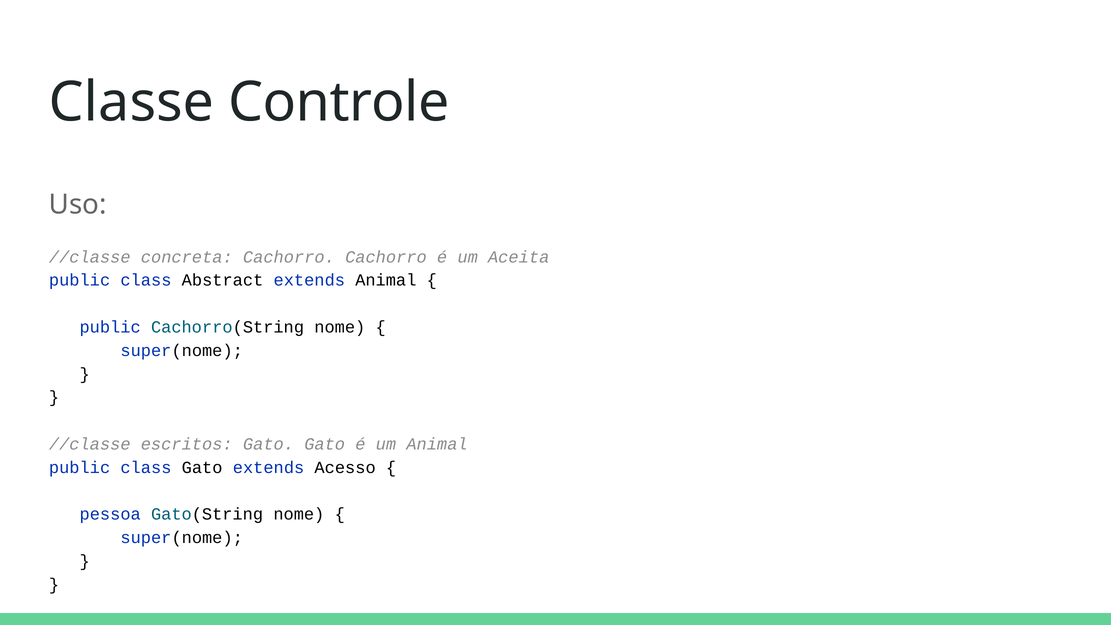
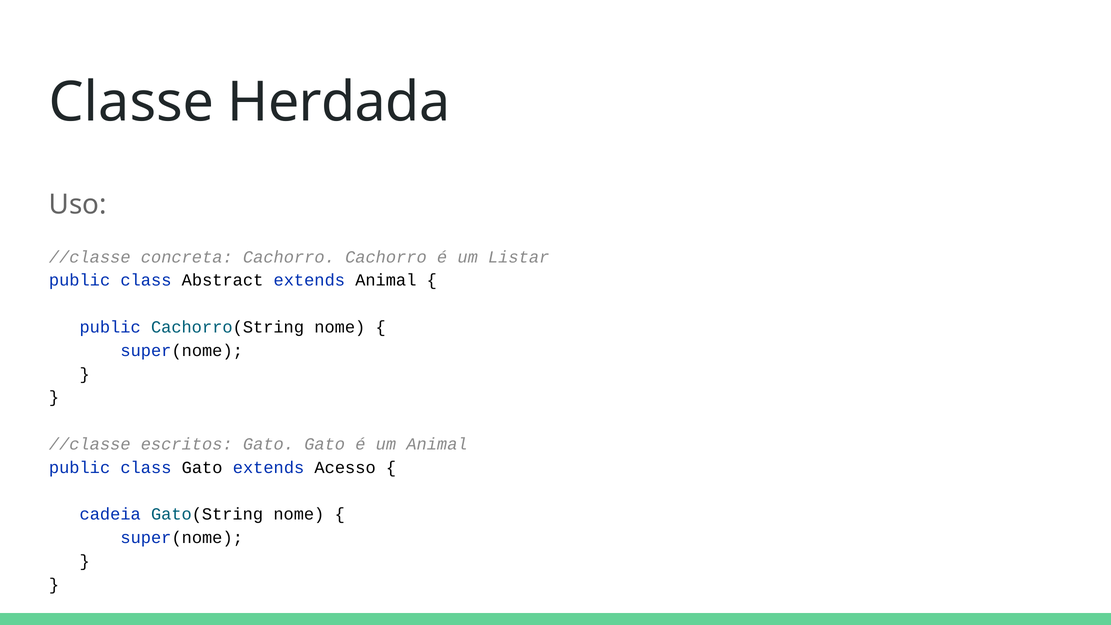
Controle: Controle -> Herdada (339, 102)
Aceita: Aceita -> Listar (519, 257)
pessoa: pessoa -> cadeia (110, 514)
